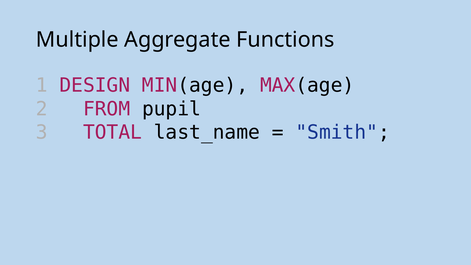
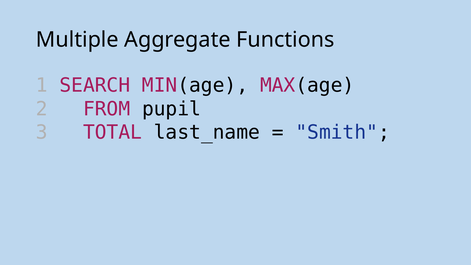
DESIGN: DESIGN -> SEARCH (95, 85)
